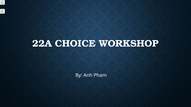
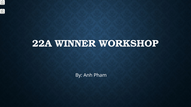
CHOICE: CHOICE -> WINNER (75, 44)
